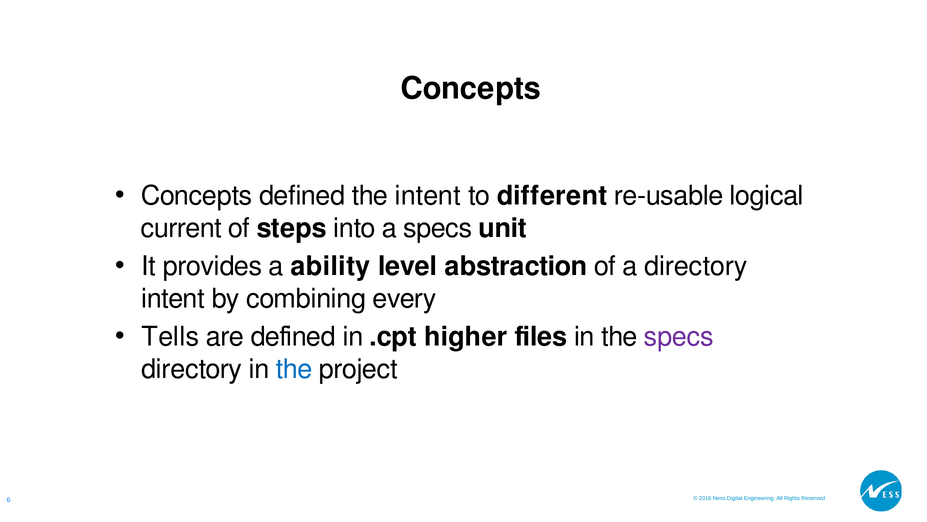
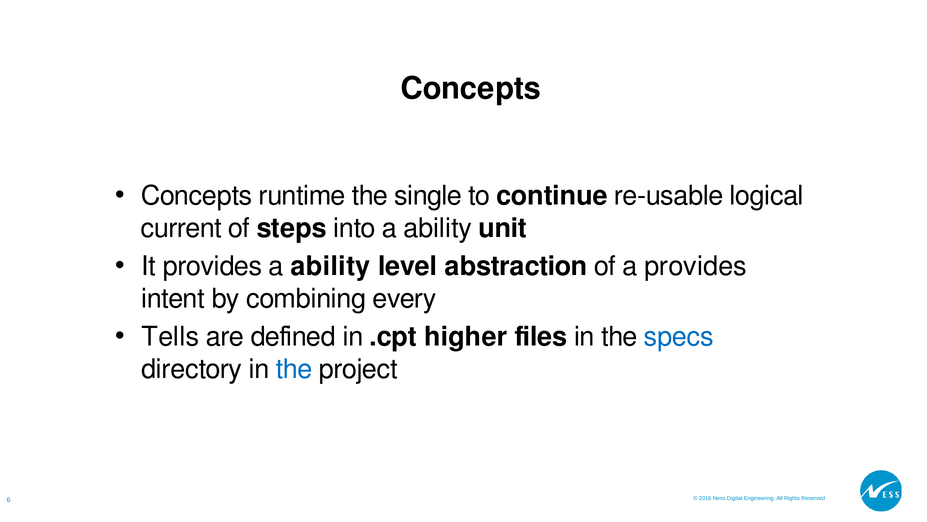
Concepts defined: defined -> runtime (302, 196)
the intent: intent -> single (428, 196)
different: different -> continue (552, 196)
into a specs: specs -> ability (438, 228)
a directory: directory -> provides (695, 266)
specs colour: purple -> blue (679, 336)
